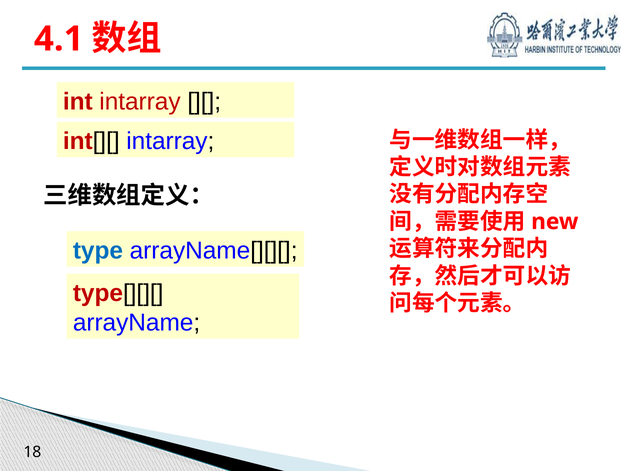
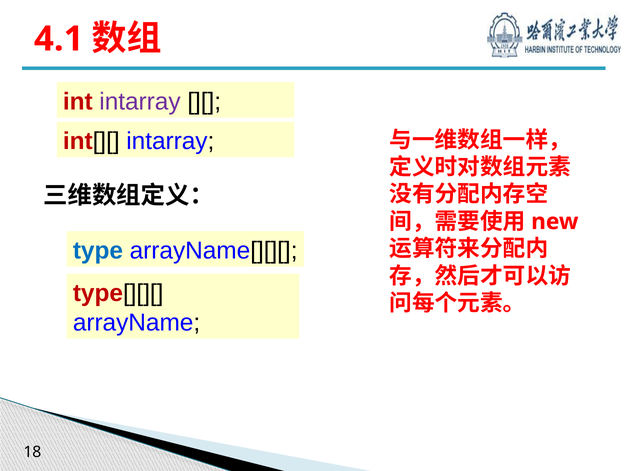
intarray colour: red -> purple (140, 102)
